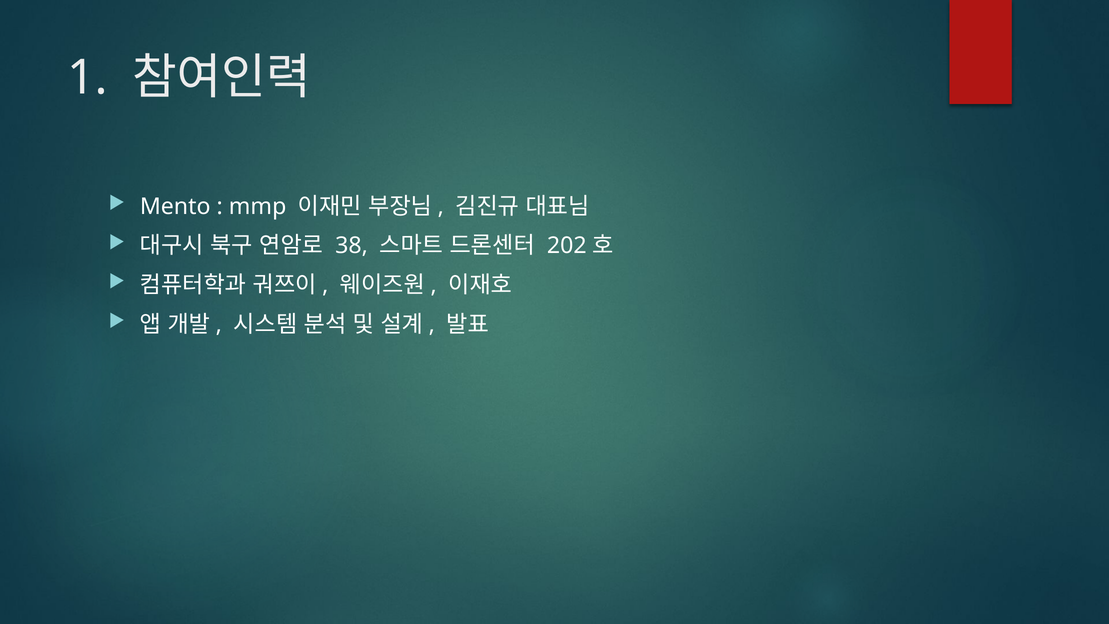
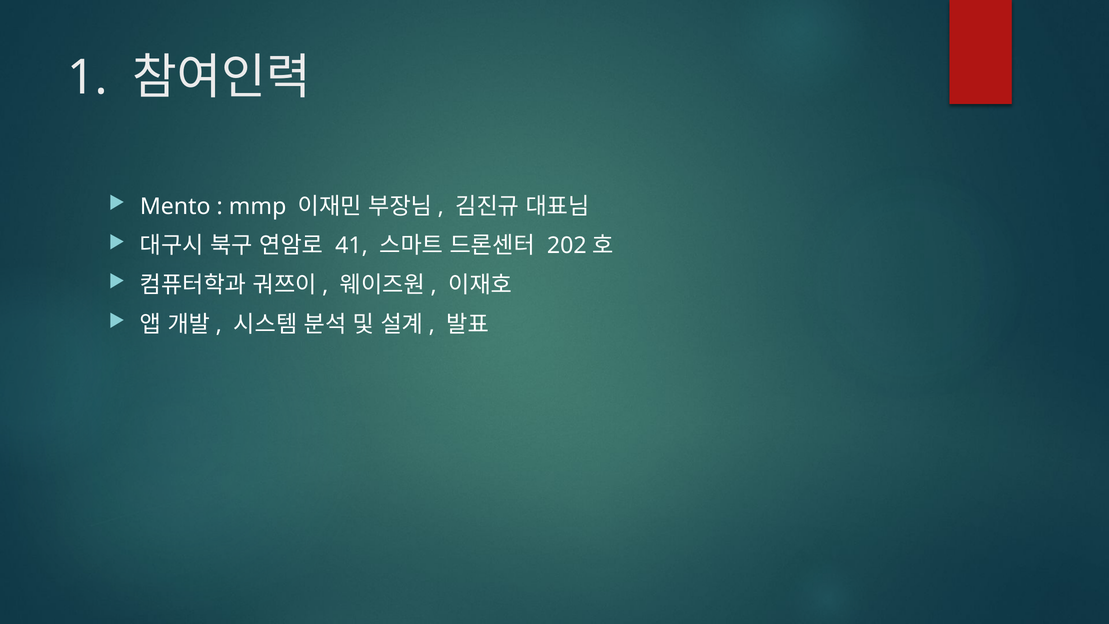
38: 38 -> 41 (352, 246)
